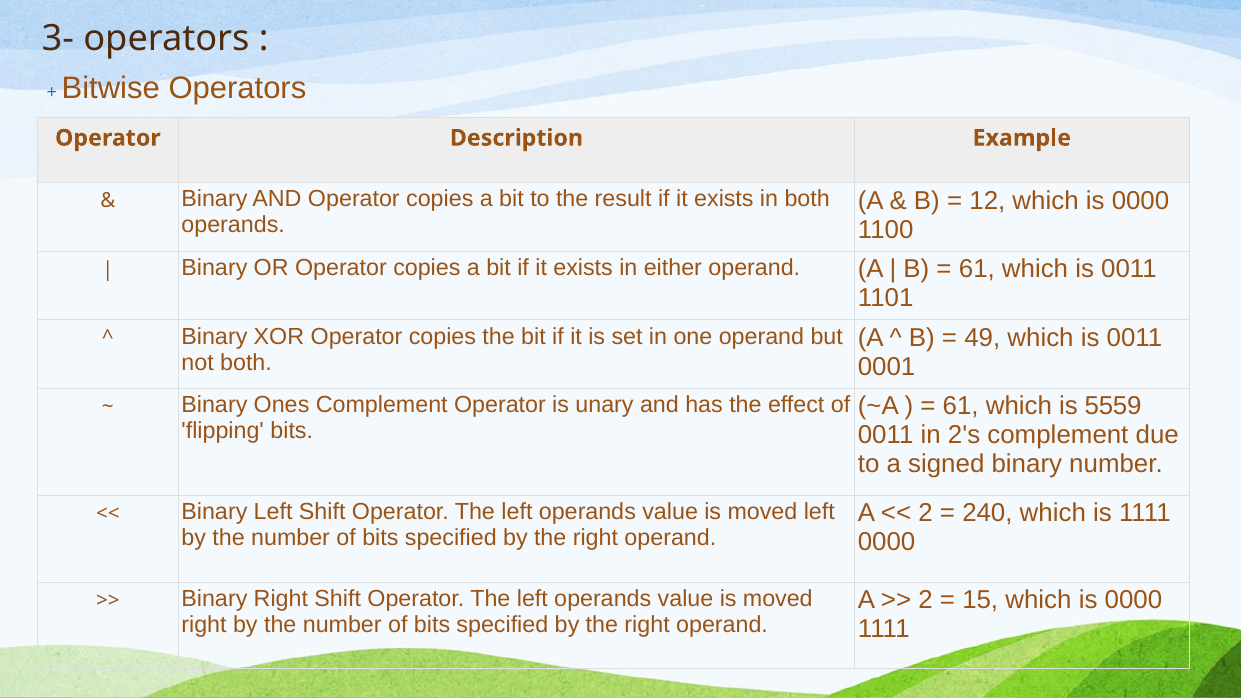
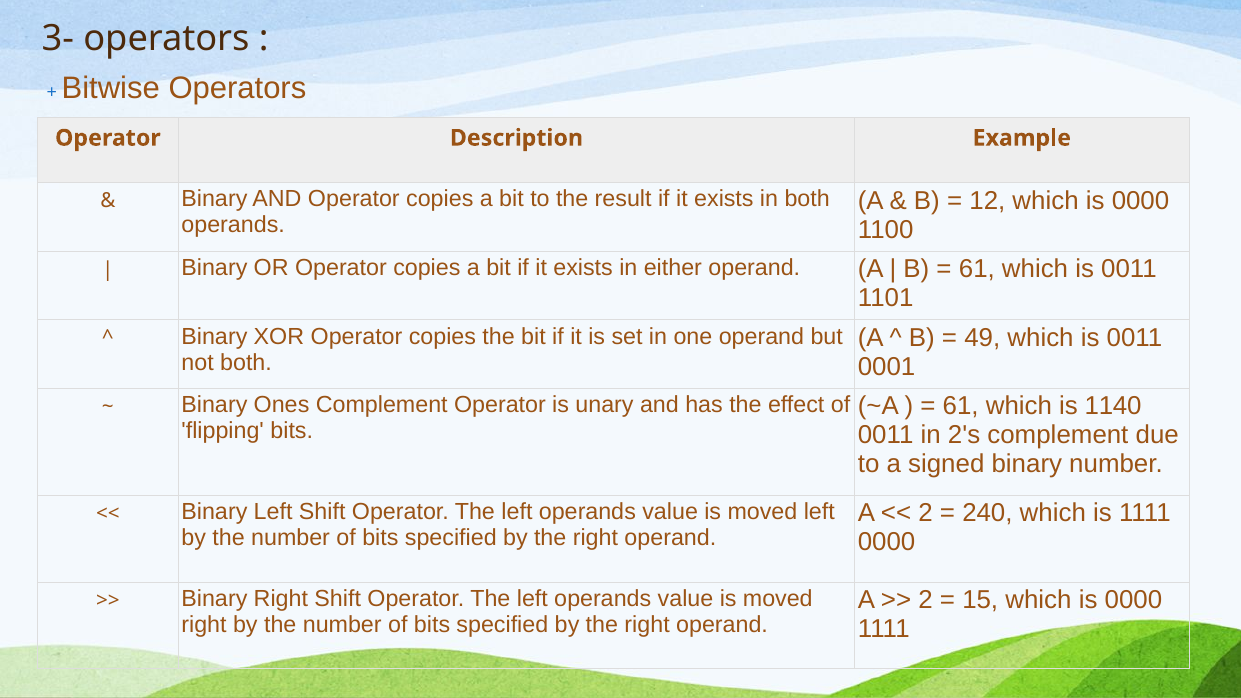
5559: 5559 -> 1140 (1113, 406)
